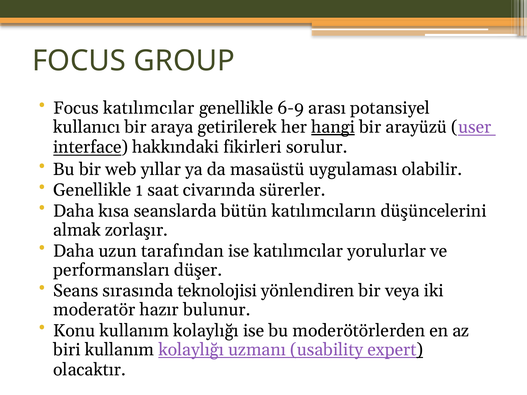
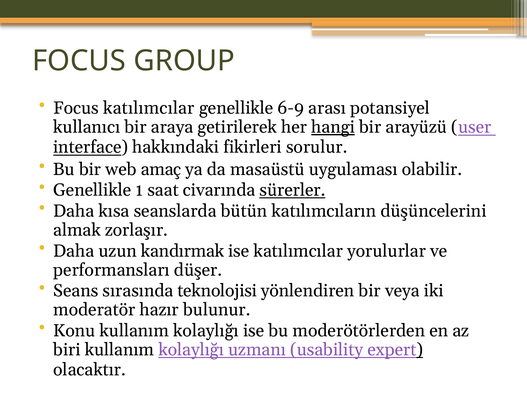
yıllar: yıllar -> amaç (161, 169)
sürerler underline: none -> present (292, 190)
tarafından: tarafından -> kandırmak (183, 251)
